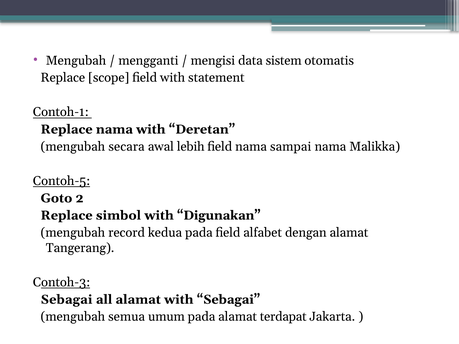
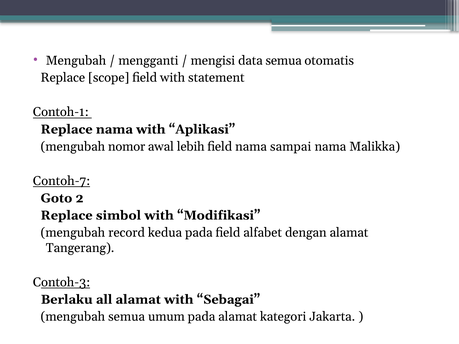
data sistem: sistem -> semua (284, 61)
Deretan: Deretan -> Aplikasi (202, 129)
secara: secara -> nomor (127, 147)
Contoh-5: Contoh-5 -> Contoh-7 (62, 181)
Digunakan: Digunakan -> Modifikasi (219, 216)
Sebagai: Sebagai -> Berlaku (67, 300)
terdapat: terdapat -> kategori (283, 317)
